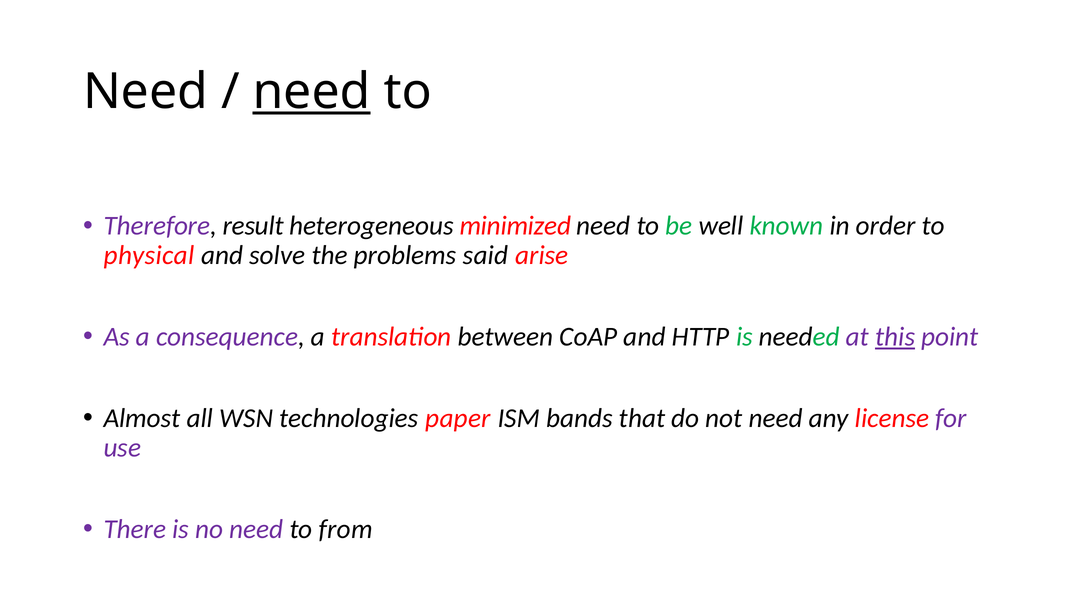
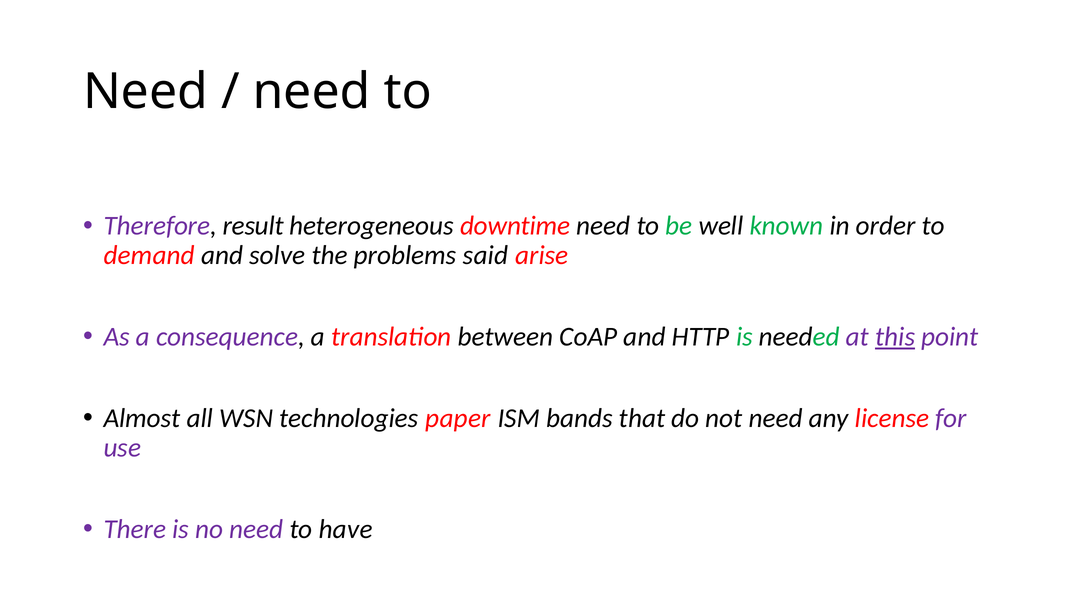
need underline: present -> none (312, 92)
minimized: minimized -> downtime (515, 226)
physical: physical -> demand (149, 255)
from: from -> have (346, 529)
